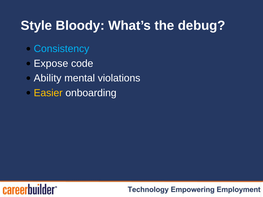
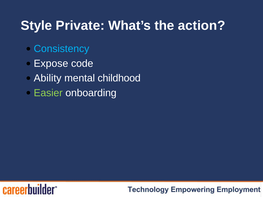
Bloody: Bloody -> Private (80, 26)
debug: debug -> action (202, 26)
violations: violations -> childhood (119, 78)
Easier colour: yellow -> light green (48, 93)
